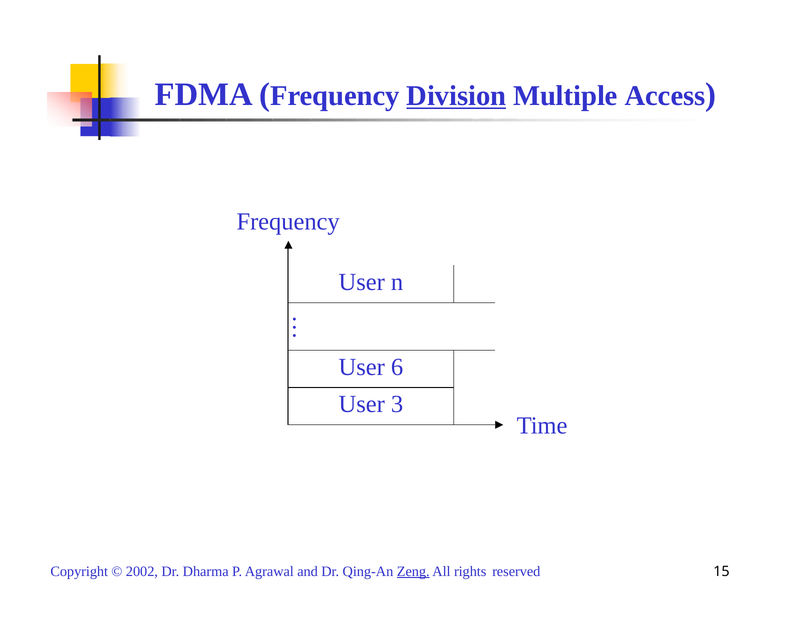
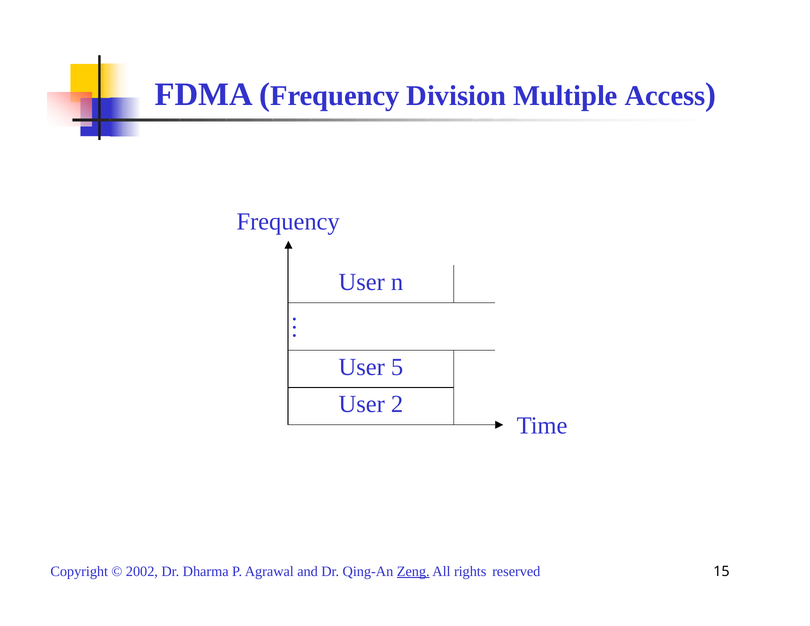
Division underline: present -> none (456, 96)
6: 6 -> 5 (397, 367)
3: 3 -> 2 (397, 404)
